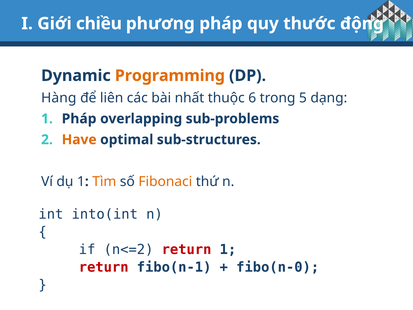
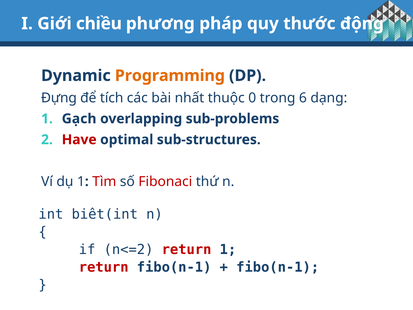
Hàng: Hàng -> Đựng (59, 98)
liên: liên -> tích (112, 98)
6: 6 -> 0 (252, 98)
5: 5 -> 6 (303, 98)
1 Pháp: Pháp -> Gạch (79, 119)
Have colour: orange -> red (79, 140)
Tìm colour: orange -> red (104, 181)
Fibonaci colour: orange -> red (165, 181)
into(int: into(int -> biết(int (105, 214)
fibo(n-0: fibo(n-0 -> fibo(n-1 (278, 267)
